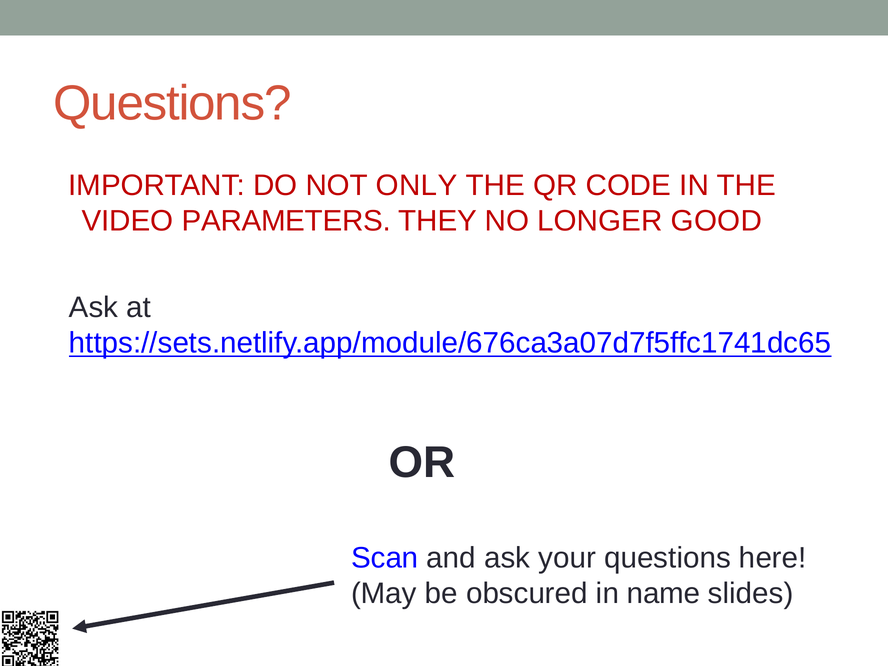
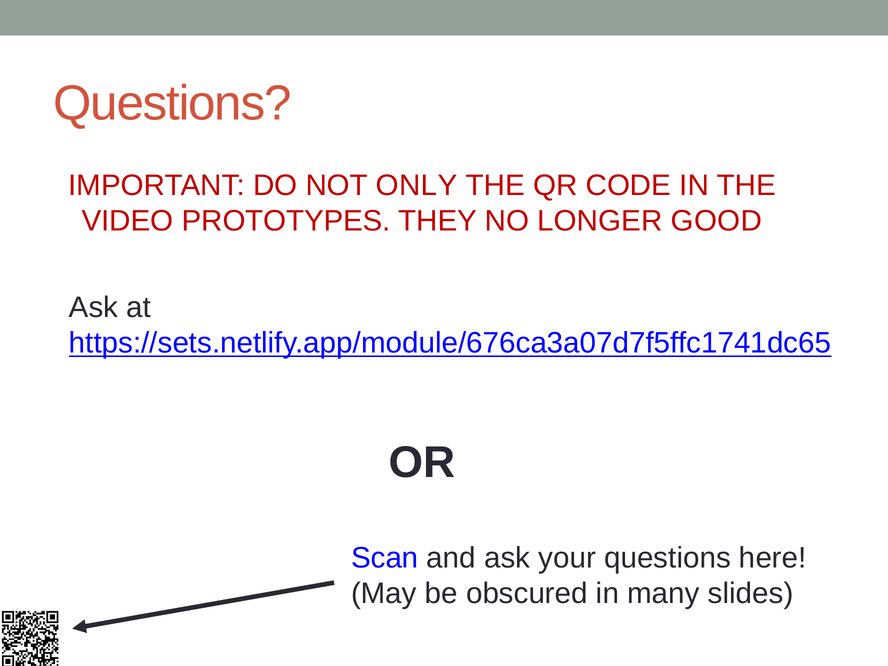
PARAMETERS: PARAMETERS -> PROTOTYPES (286, 221)
name: name -> many (663, 593)
